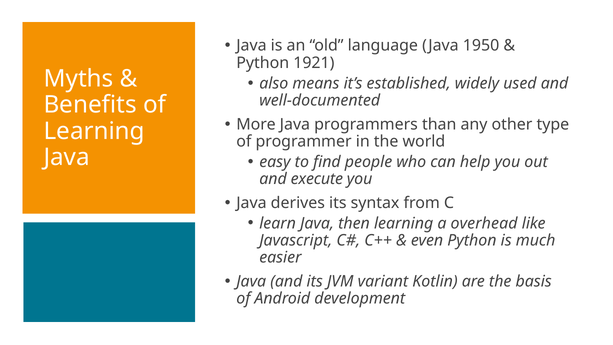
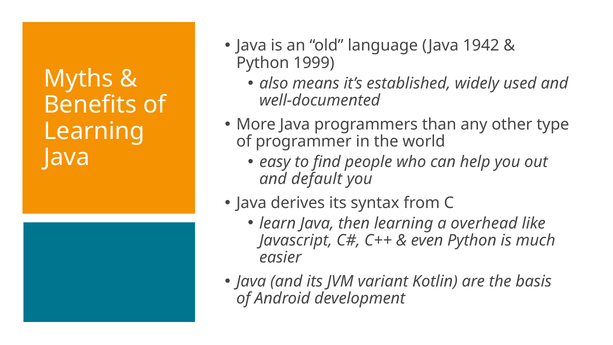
1950: 1950 -> 1942 (481, 46)
1921: 1921 -> 1999 (314, 63)
execute: execute -> default (317, 179)
